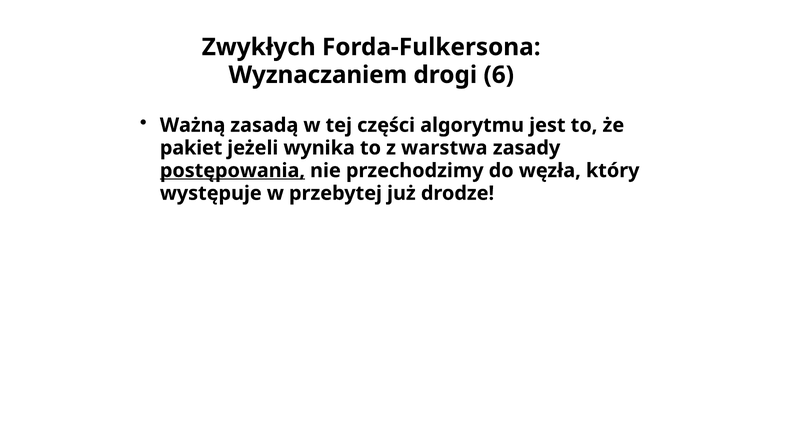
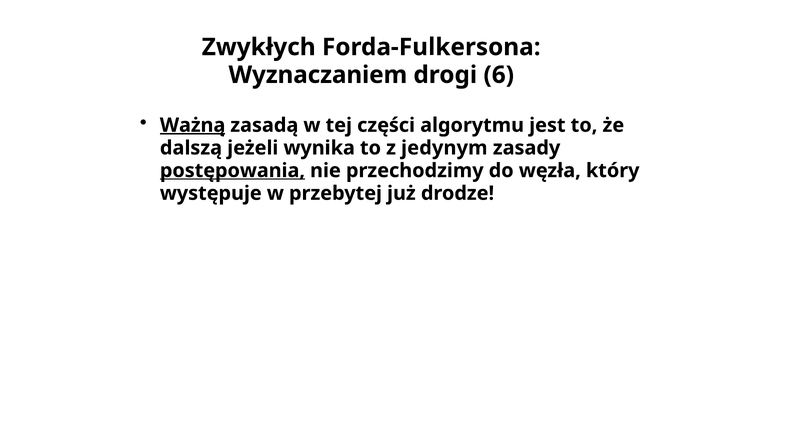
Ważną underline: none -> present (193, 125)
pakiet: pakiet -> dalszą (191, 148)
warstwa: warstwa -> jedynym (444, 148)
